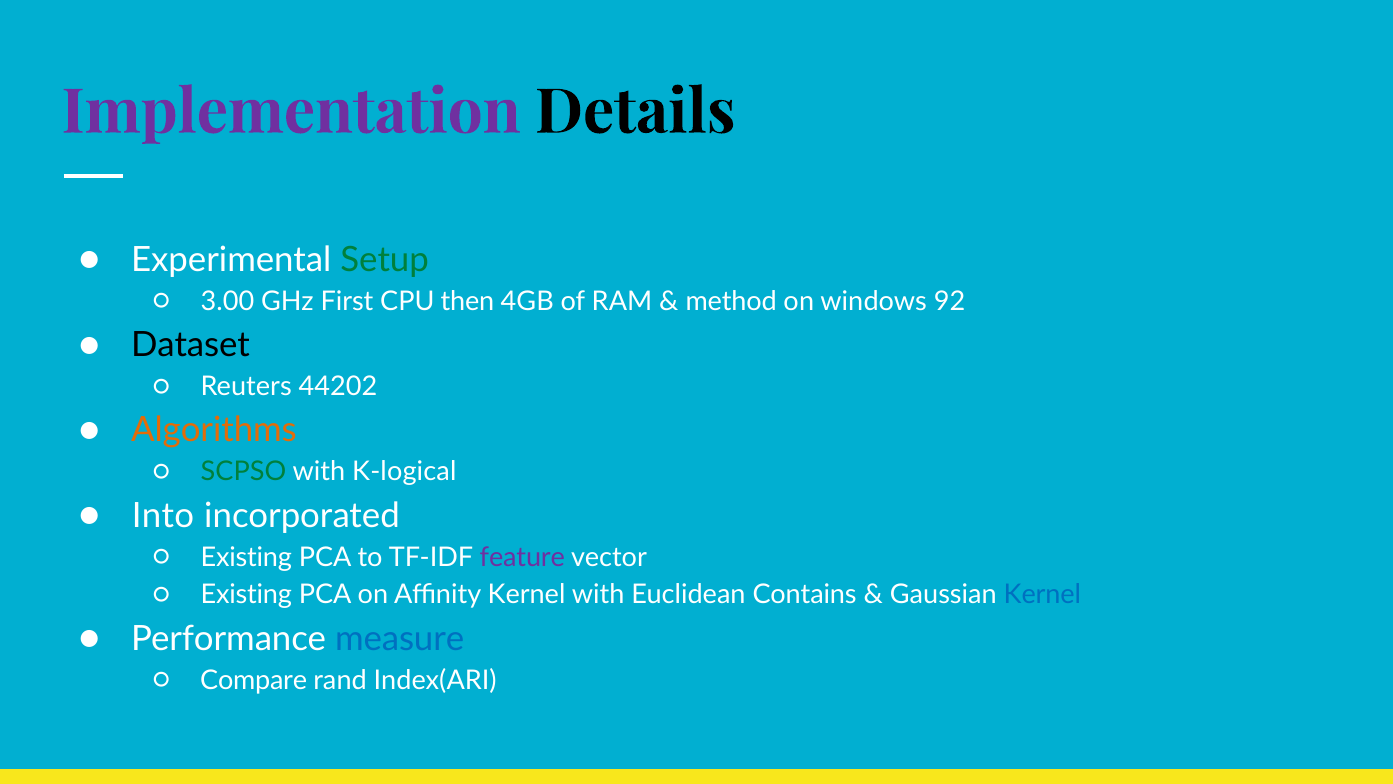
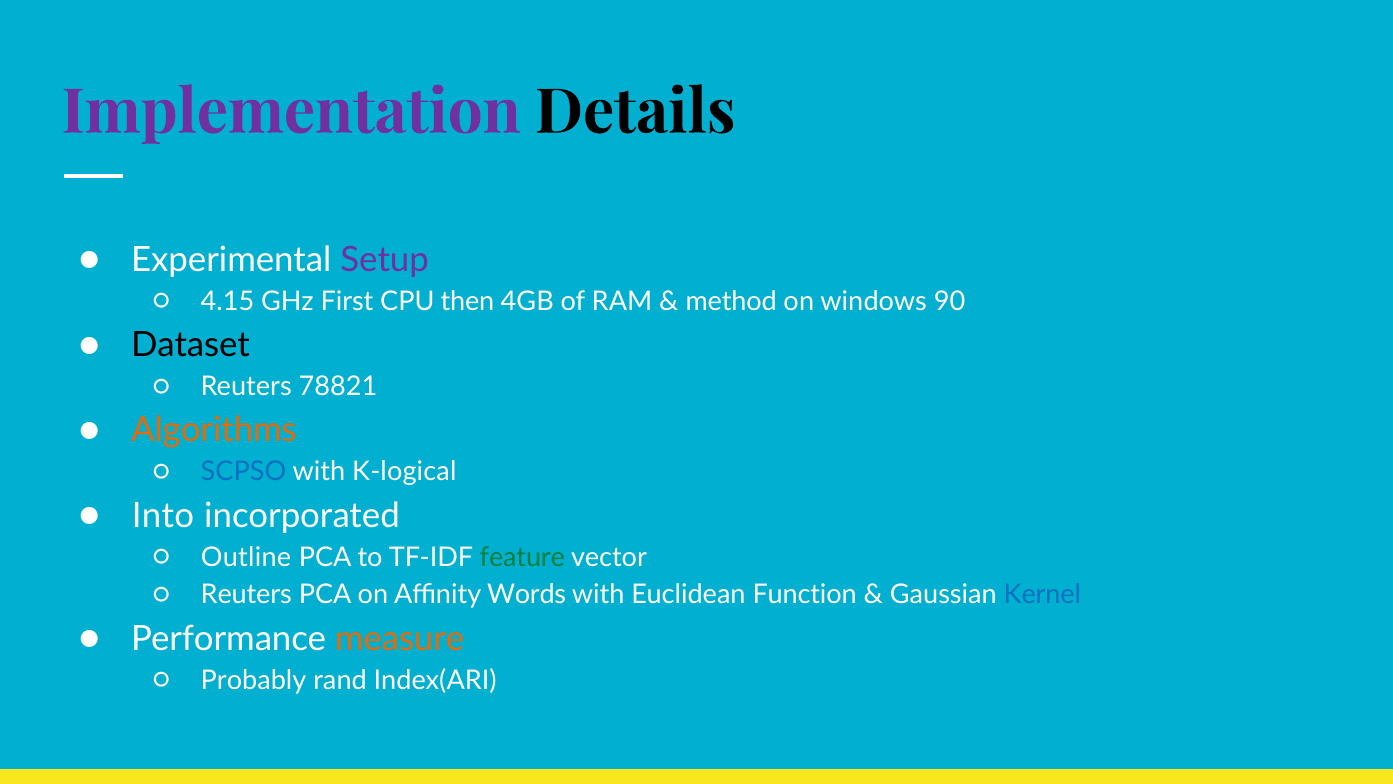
Setup colour: green -> purple (385, 259)
3.00: 3.00 -> 4.15 (227, 301)
92: 92 -> 90 (950, 301)
44202: 44202 -> 78821 (338, 386)
SCPSO colour: green -> blue (243, 472)
Existing: Existing -> Outline (246, 557)
feature colour: purple -> green (522, 557)
Existing: Existing -> Reuters (246, 594)
Affinity Kernel: Kernel -> Words (527, 594)
Contains: Contains -> Function (805, 594)
measure colour: blue -> orange (400, 638)
Compare: Compare -> Probably (254, 680)
